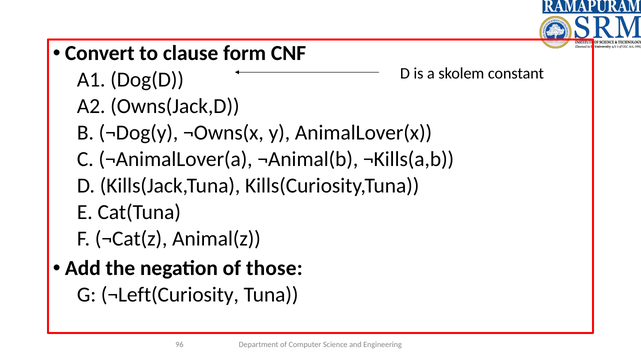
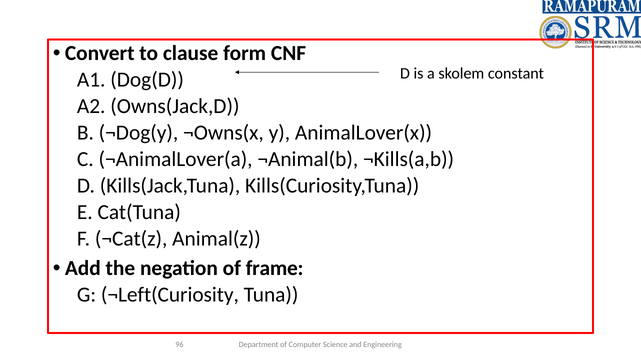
those: those -> frame (275, 268)
